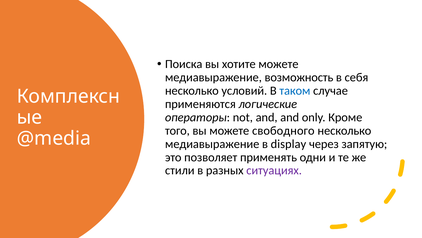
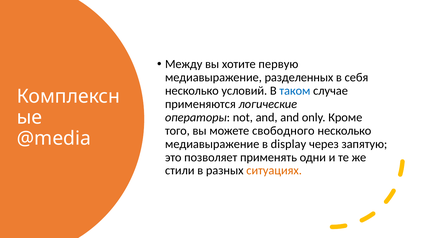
Поиска: Поиска -> Между (184, 64)
хотите можете: можете -> первую (278, 64)
возможность: возможность -> разделенных (299, 77)
ситуациях colour: purple -> orange (274, 170)
